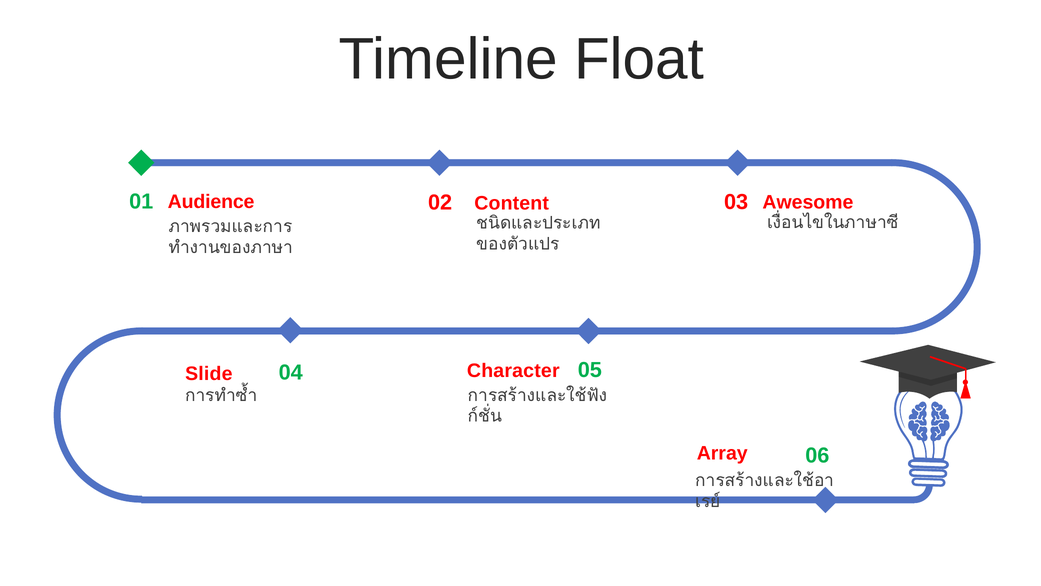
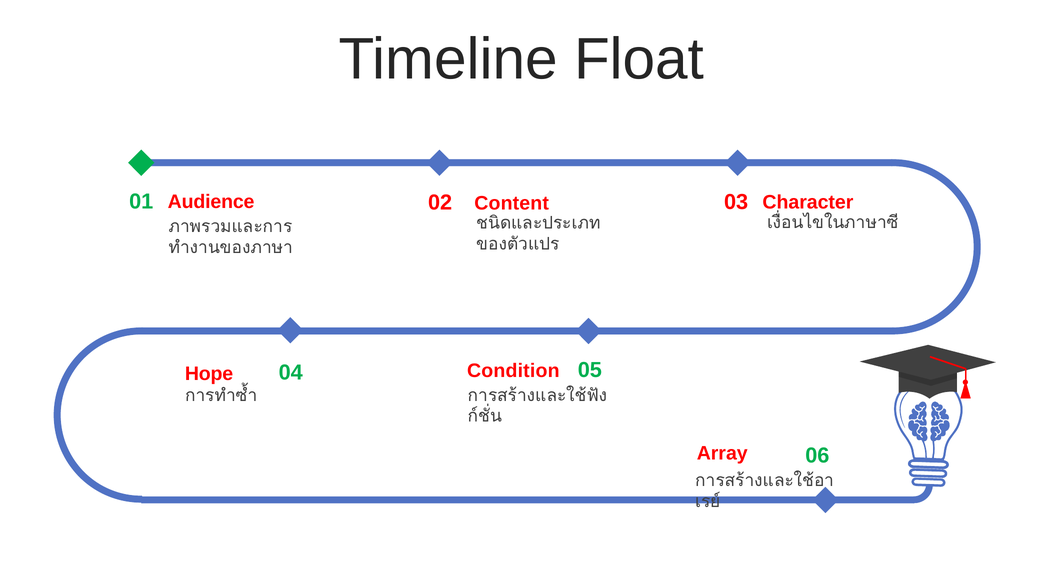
Awesome: Awesome -> Character (808, 202)
Character: Character -> Condition (513, 370)
Slide: Slide -> Hope (209, 374)
